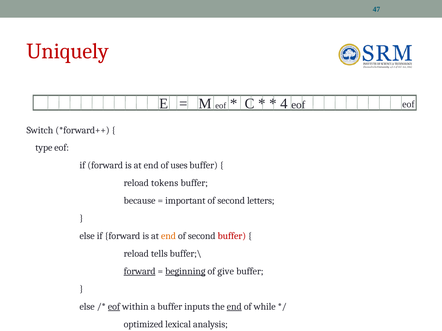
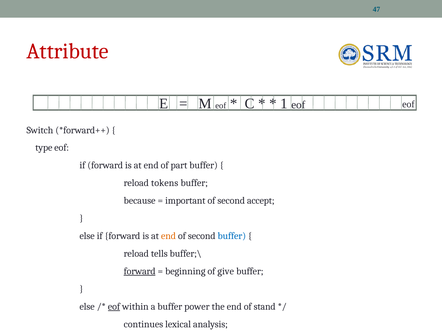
Uniquely: Uniquely -> Attribute (68, 51)
4: 4 -> 1 (284, 104)
uses: uses -> part (179, 166)
letters: letters -> accept (261, 201)
buffer colour: red -> blue (232, 236)
beginning underline: present -> none (185, 272)
inputs: inputs -> power (197, 307)
end underline: present -> none (234, 307)
while: while -> stand (265, 307)
optimized: optimized -> continues (143, 325)
